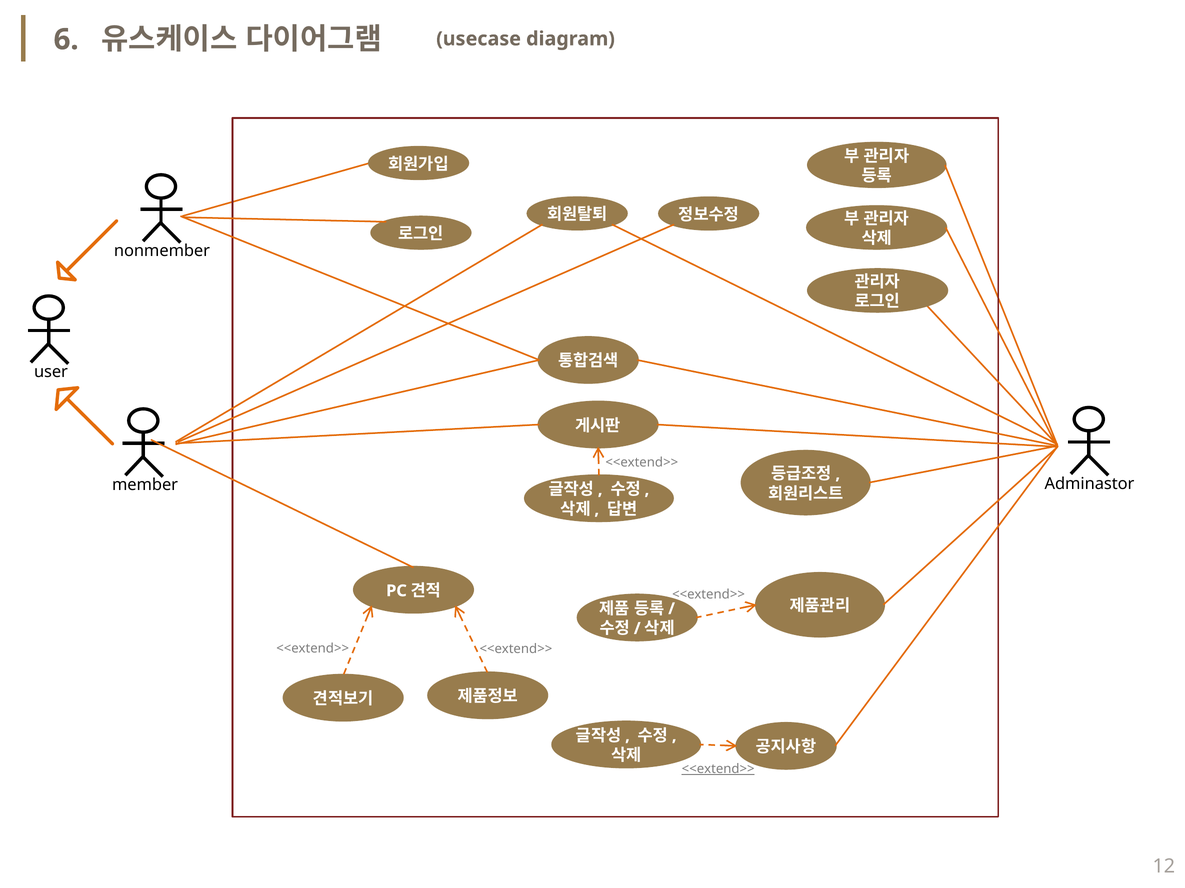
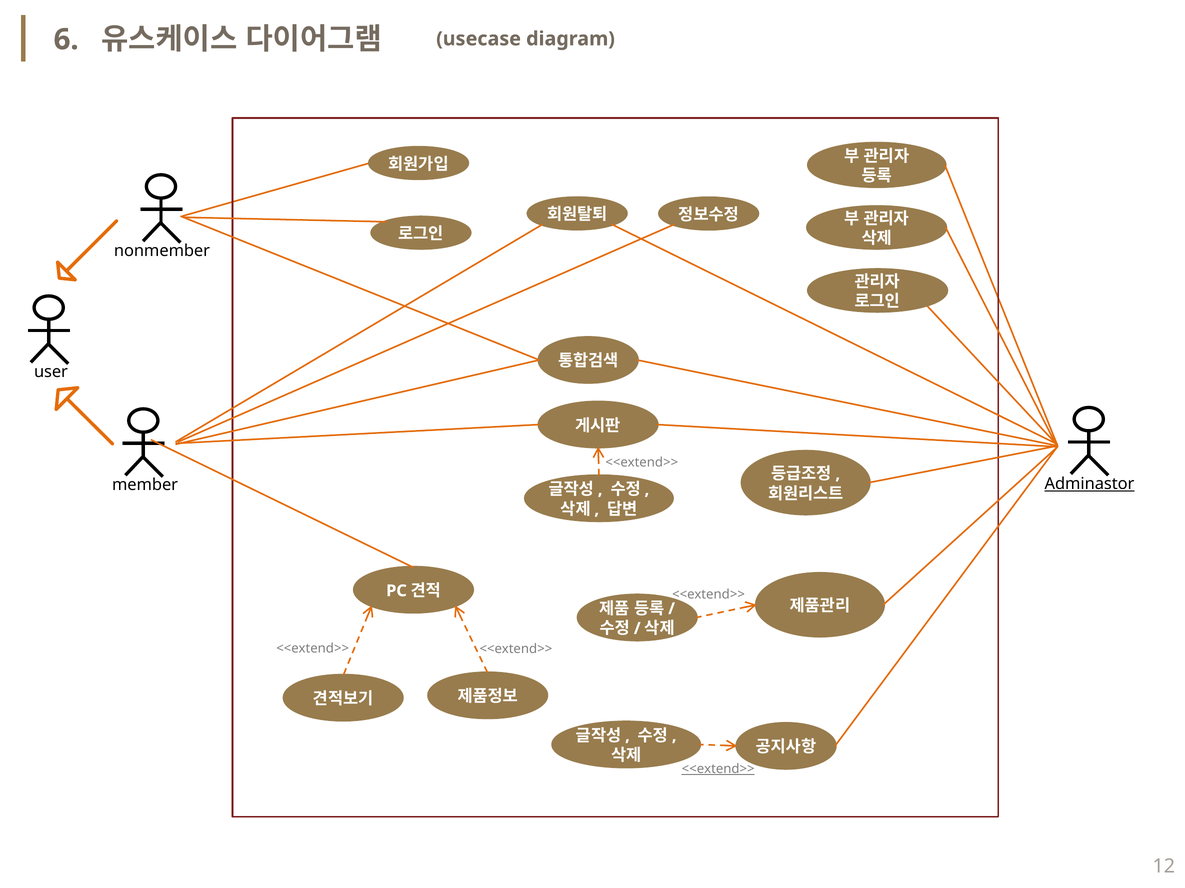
Adminastor underline: none -> present (1089, 484)
